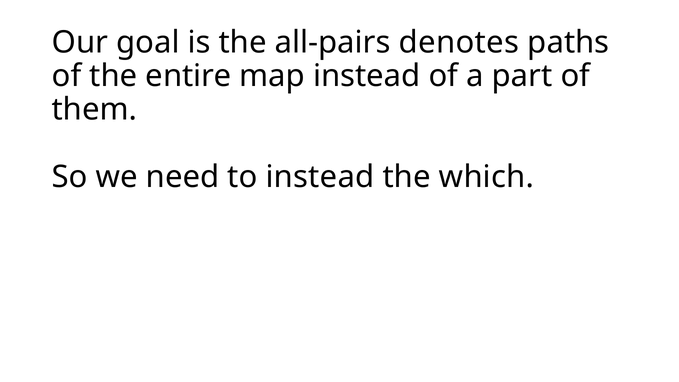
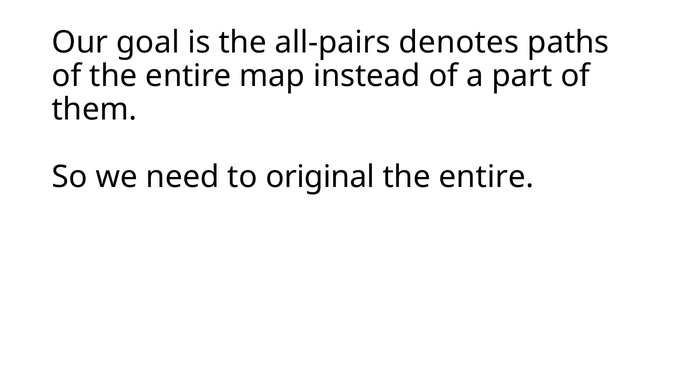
to instead: instead -> original (320, 177)
which: which -> entire (487, 177)
